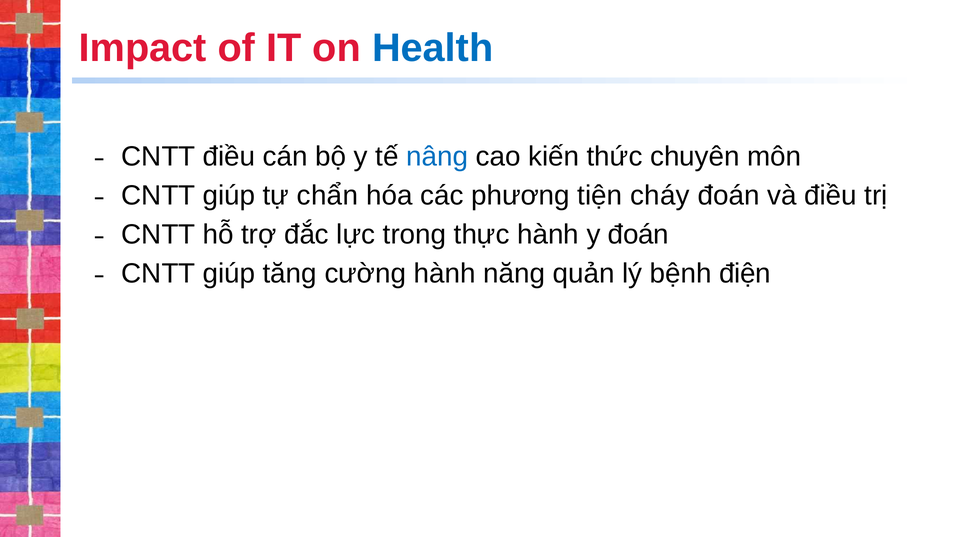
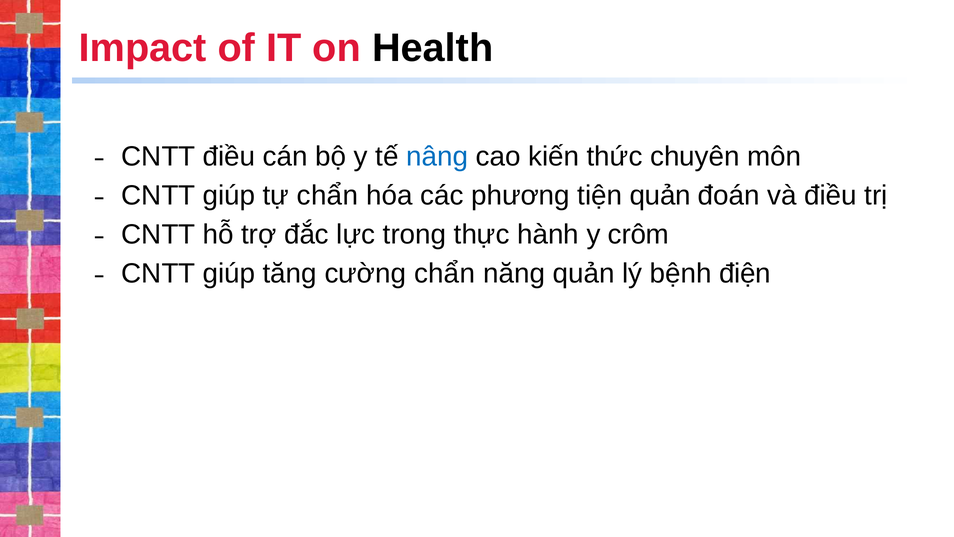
Health colour: blue -> black (433, 48)
tiện cháy: cháy -> quản (660, 196)
y đoán: đoán -> crôm (638, 235)
cường hành: hành -> chẩn (445, 274)
